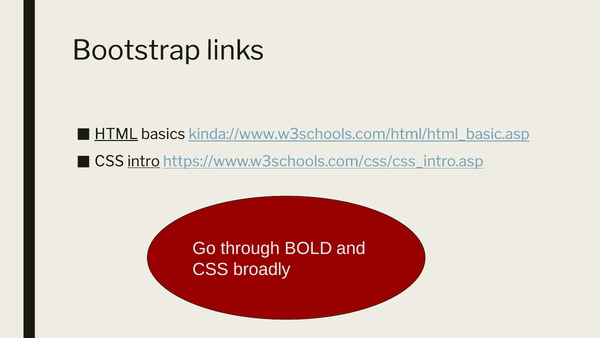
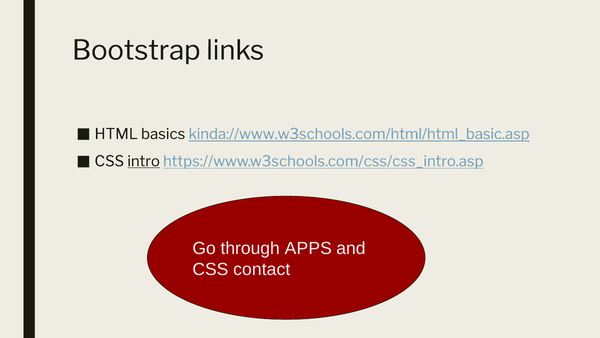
HTML underline: present -> none (116, 134)
BOLD: BOLD -> APPS (308, 248)
broadly: broadly -> contact (262, 269)
